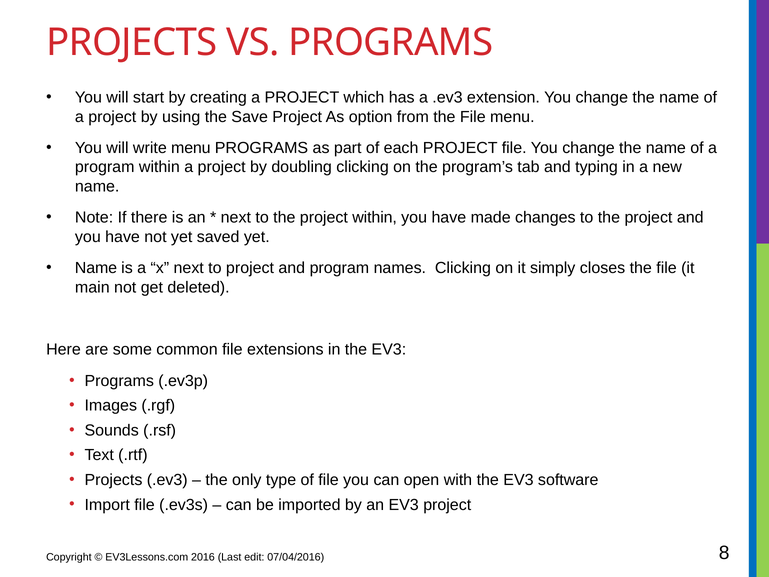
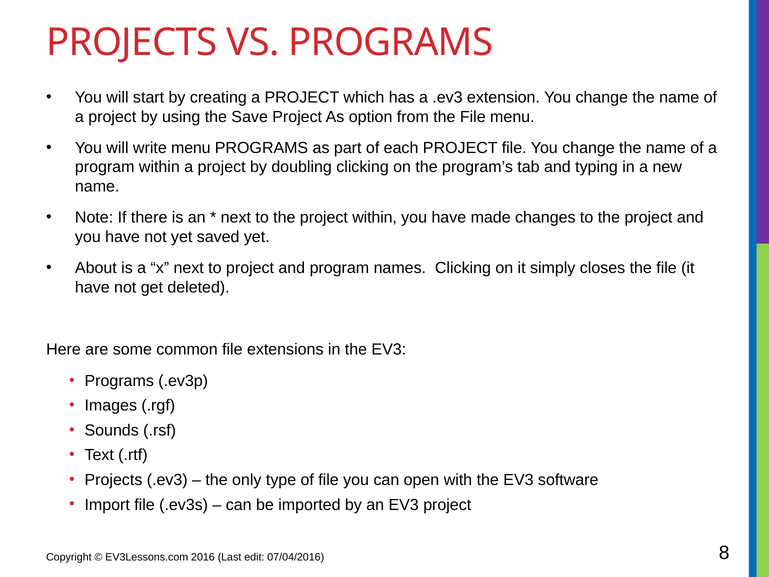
Name: Name -> About (96, 268)
main: main -> have (92, 287)
